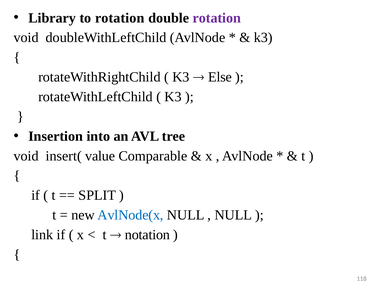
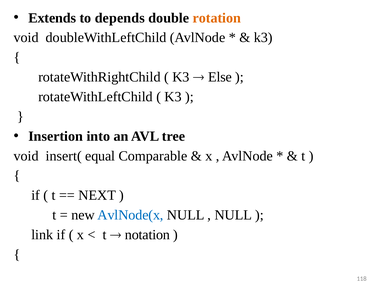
Library: Library -> Extends (52, 18)
to rotation: rotation -> depends (120, 18)
rotation colour: purple -> orange (217, 18)
value: value -> equal (100, 156)
SPLIT: SPLIT -> NEXT (97, 196)
